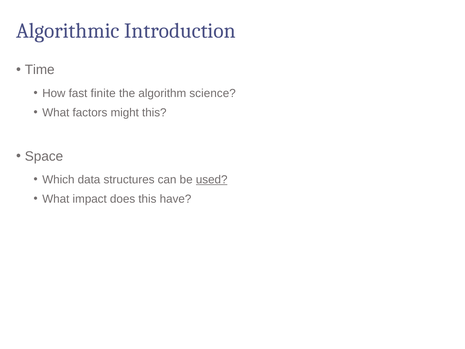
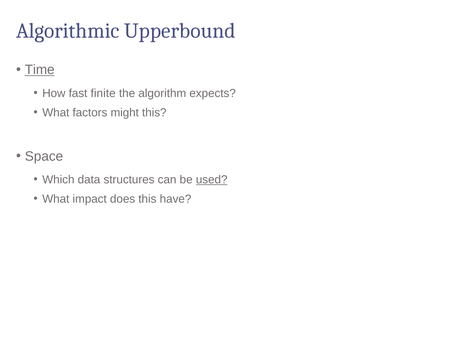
Introduction: Introduction -> Upperbound (180, 31)
Time underline: none -> present (40, 70)
science: science -> expects (213, 93)
